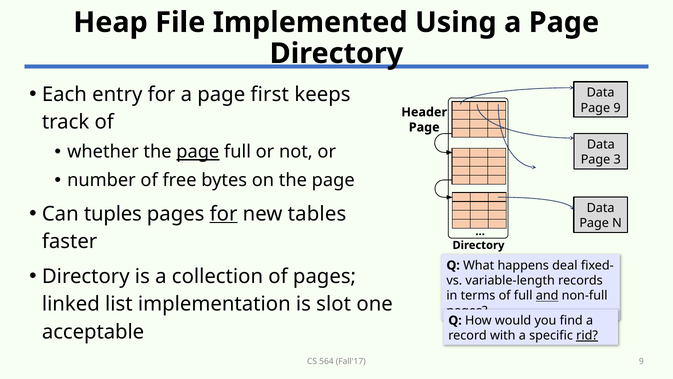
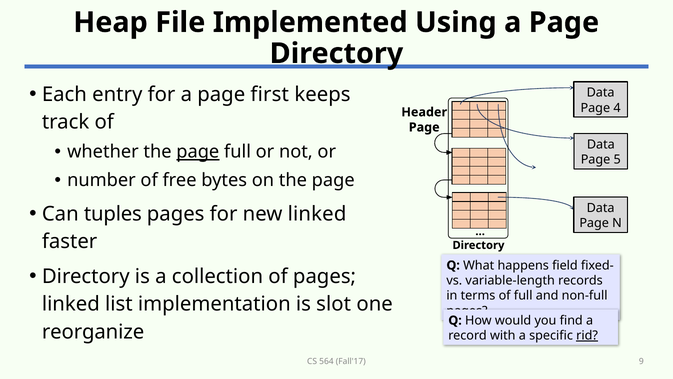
Page 9: 9 -> 4 (617, 108)
3: 3 -> 5 (617, 159)
for underline: present -> none (224, 214)
new tables: tables -> linked (317, 214)
deal: deal -> field (565, 265)
and underline: present -> none (547, 295)
acceptable: acceptable -> reorganize (93, 332)
